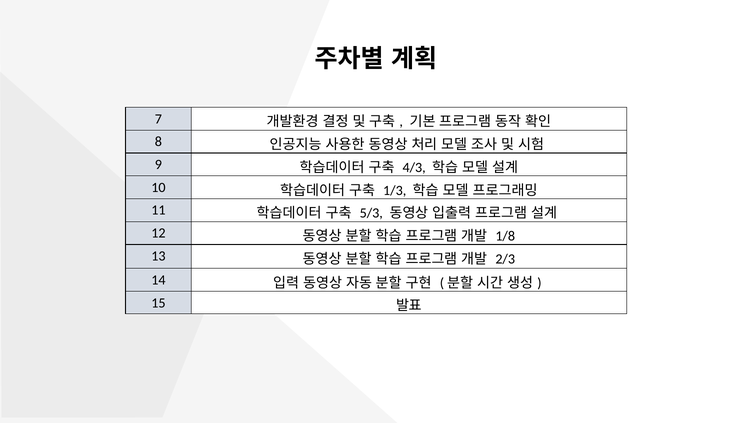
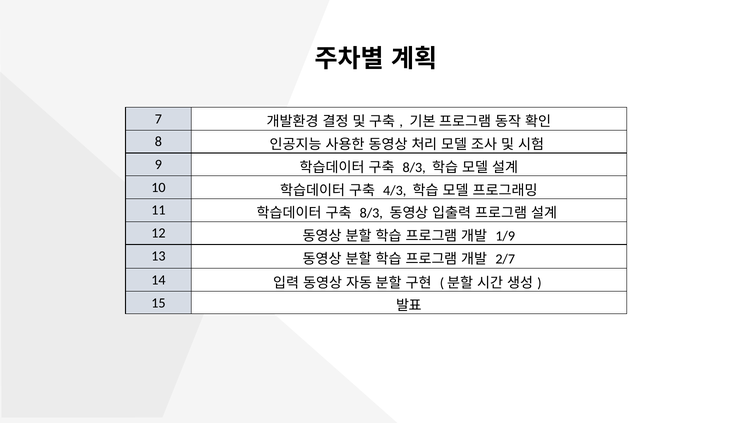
4/3: 4/3 -> 8/3 (414, 168)
1/3: 1/3 -> 4/3 (395, 190)
5/3: 5/3 -> 8/3 (371, 213)
1/8: 1/8 -> 1/9 (505, 236)
2/3: 2/3 -> 2/7 (505, 259)
